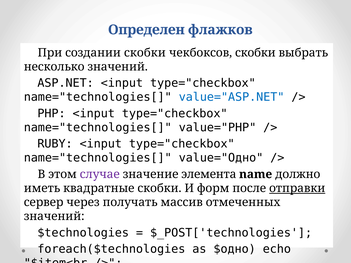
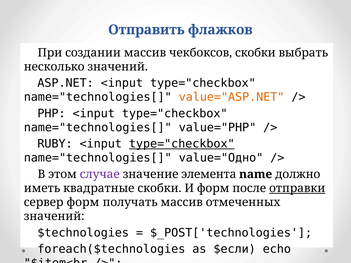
Определен: Определен -> Отправить (146, 30)
создании скобки: скобки -> массив (145, 53)
value="ASP.NET colour: blue -> orange (232, 97)
type="checkbox underline: none -> present (182, 144)
сервер через: через -> форм (83, 202)
$одно: $одно -> $если (235, 249)
